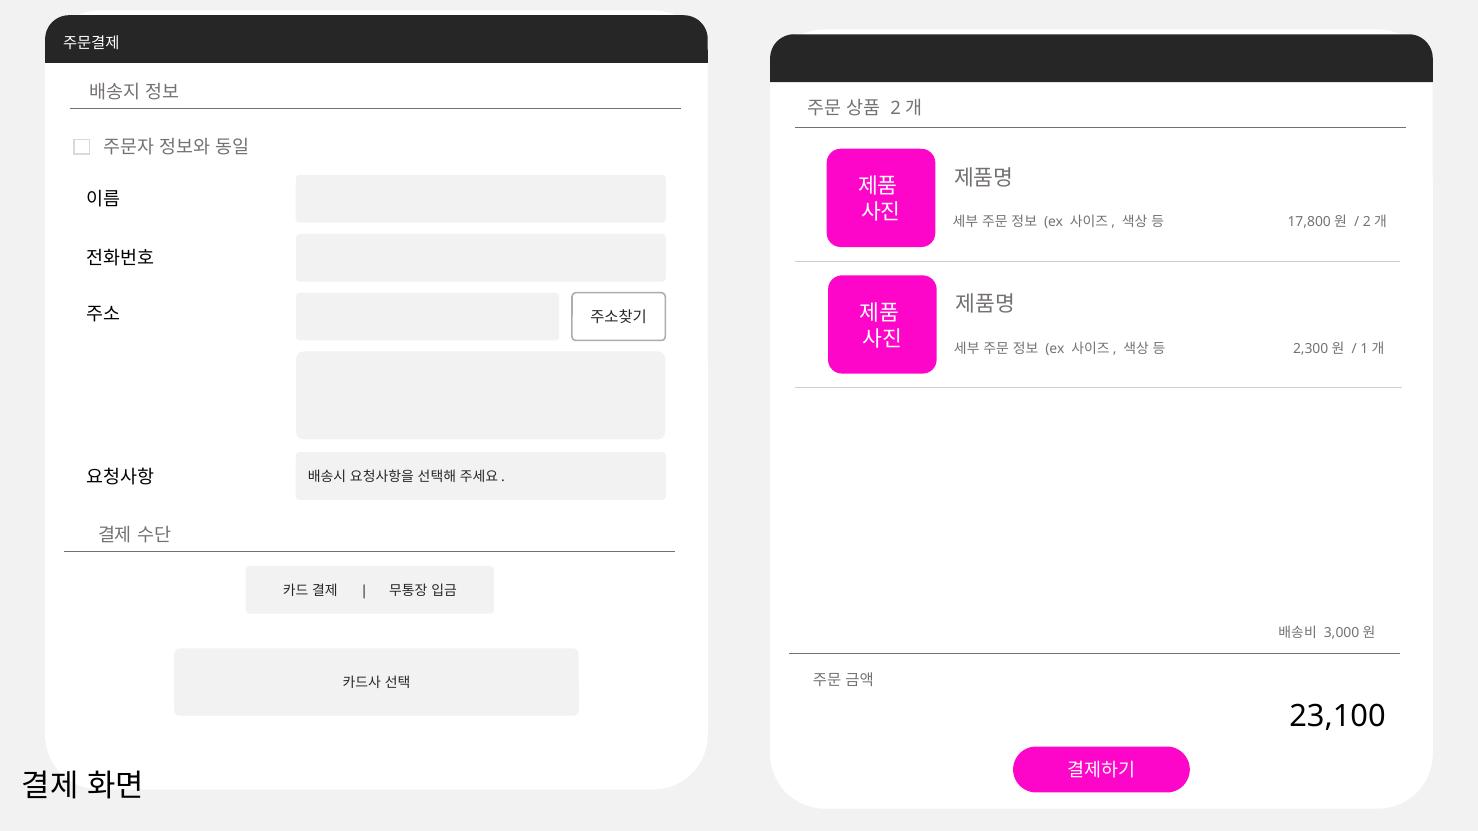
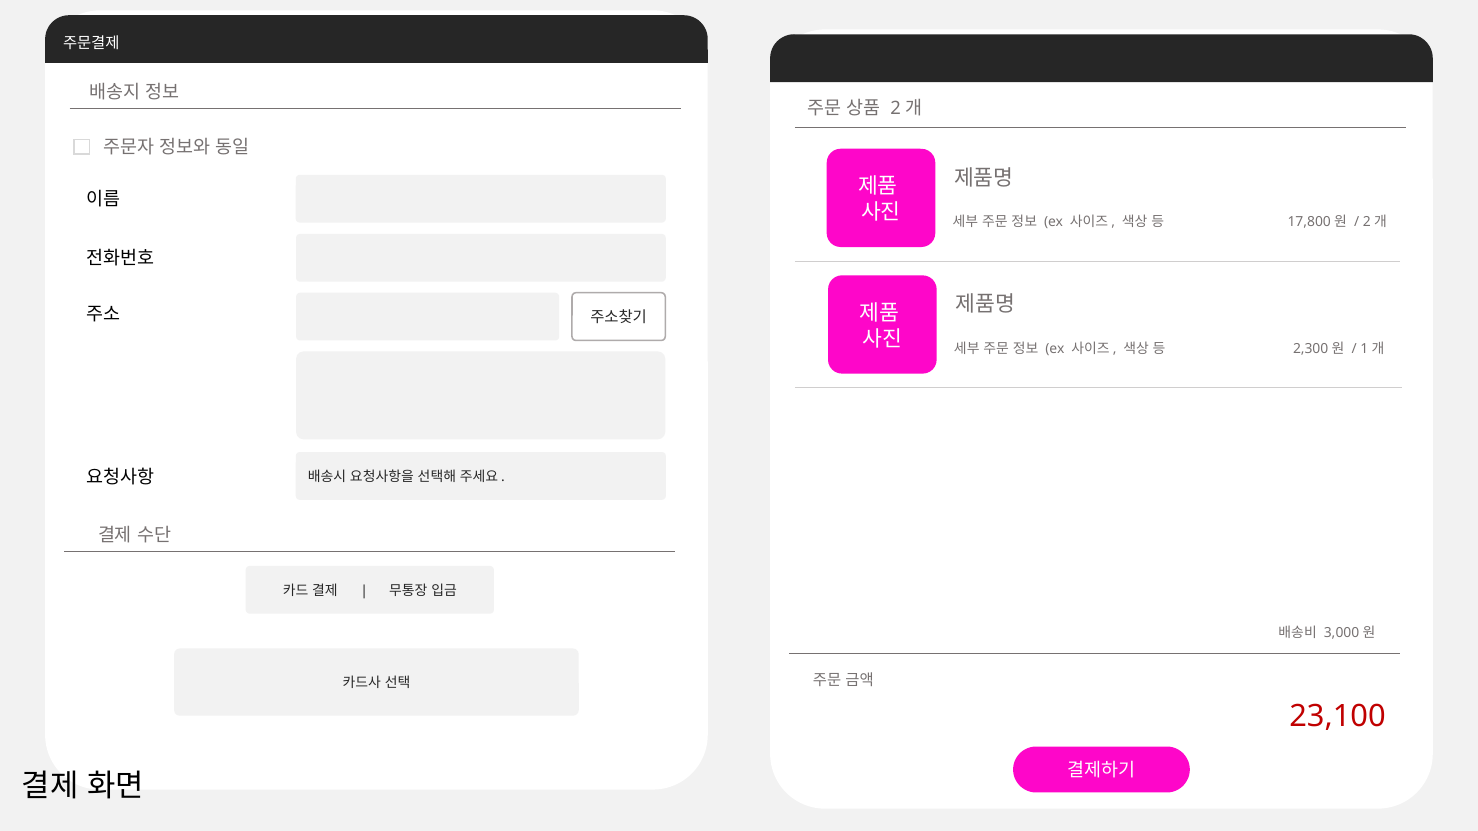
23,100 colour: black -> red (1338, 716)
